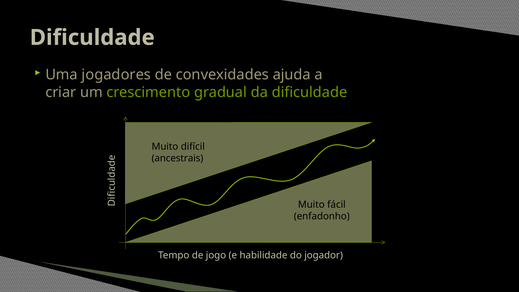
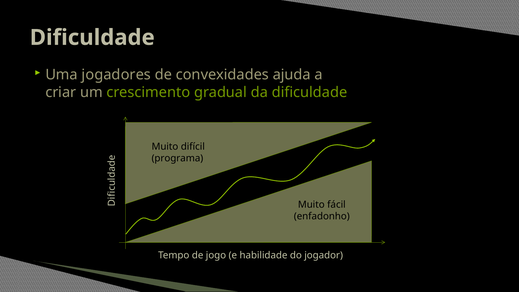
ancestrais: ancestrais -> programa (177, 158)
